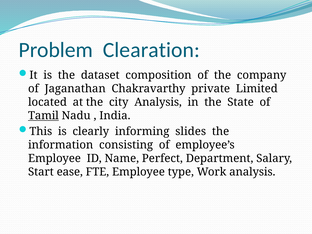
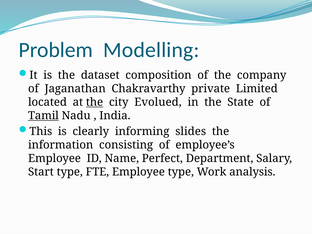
Clearation: Clearation -> Modelling (151, 50)
the underline: none -> present (95, 102)
city Analysis: Analysis -> Evolued (158, 102)
Start ease: ease -> type (70, 172)
